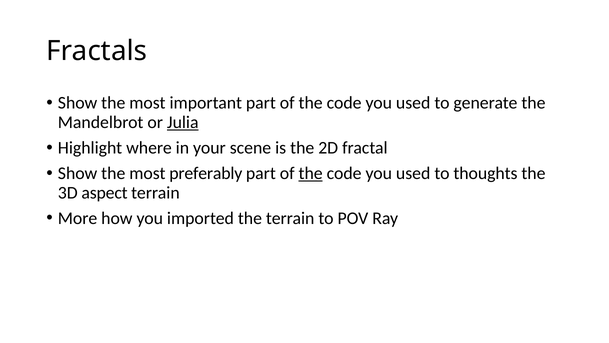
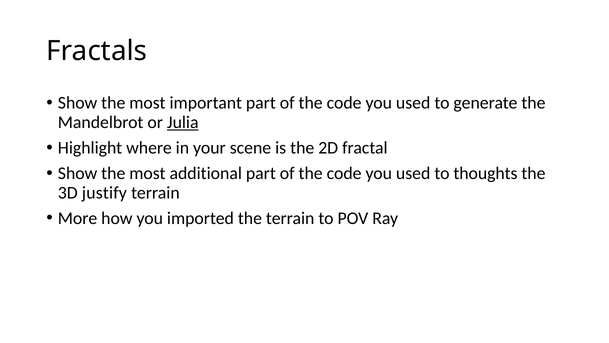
preferably: preferably -> additional (206, 173)
the underline: present -> none (311, 173)
aspect: aspect -> justify (104, 192)
